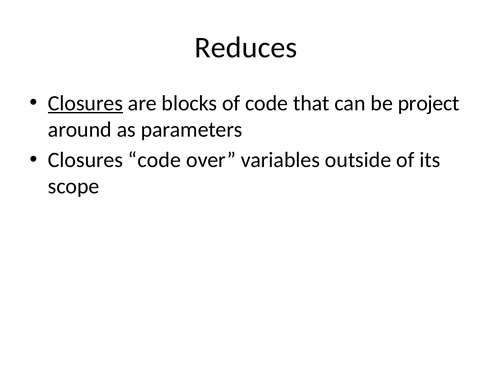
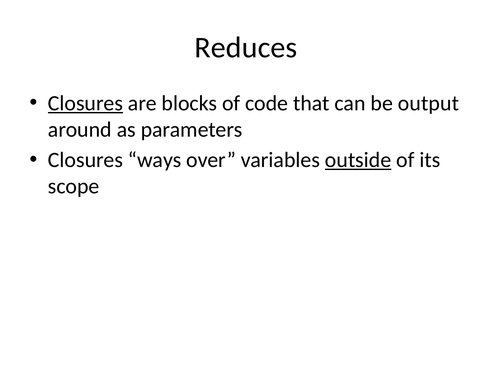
project: project -> output (428, 103)
Closures code: code -> ways (155, 160)
outside underline: none -> present (358, 160)
